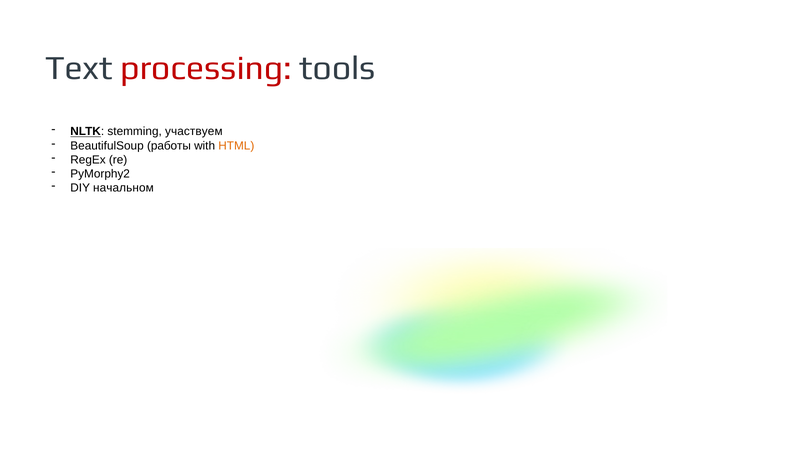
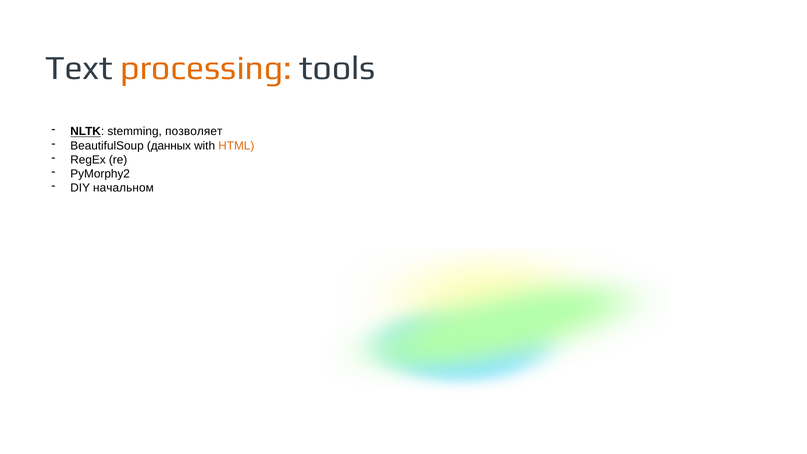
processing colour: red -> orange (206, 68)
участвуем: участвуем -> позволяет (194, 131)
работы: работы -> данных (169, 146)
